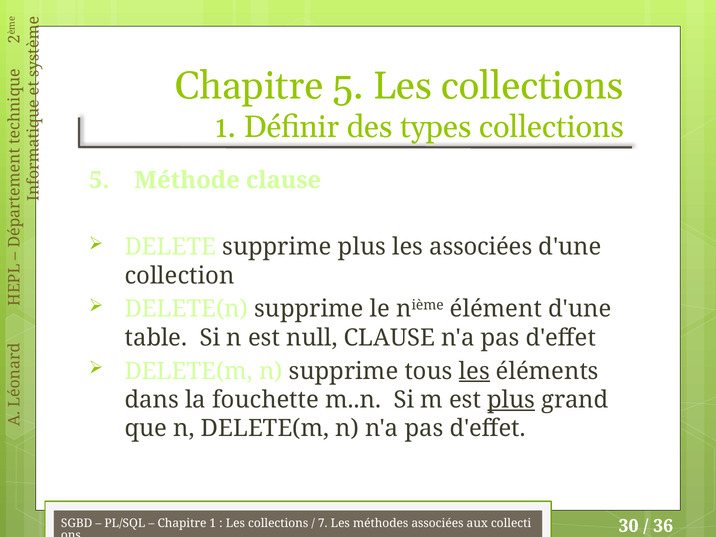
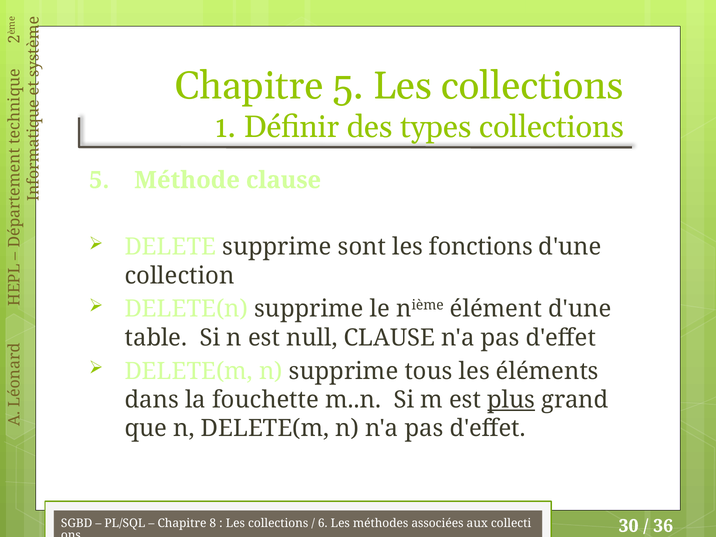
supprime plus: plus -> sont (362, 247)
les associées: associées -> fonctions (481, 247)
les underline: present -> none (474, 371)
Chapitre 1: 1 -> 8 (213, 524)
7: 7 -> 6 (323, 524)
